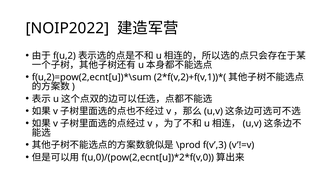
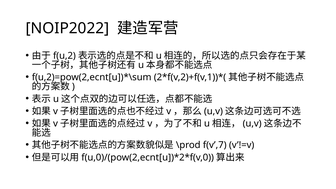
f(v’,3: f(v’,3 -> f(v’,7 (215, 145)
